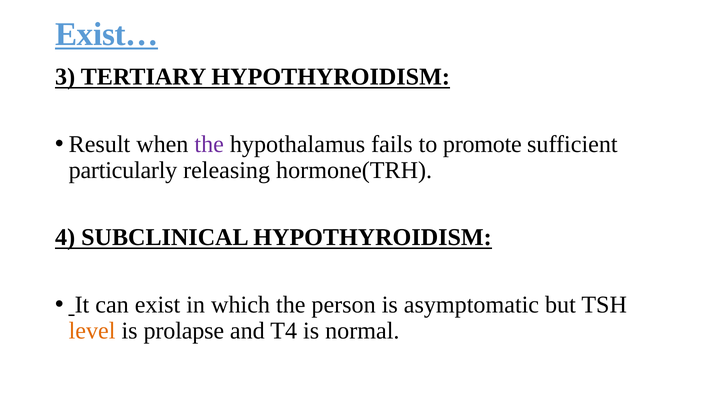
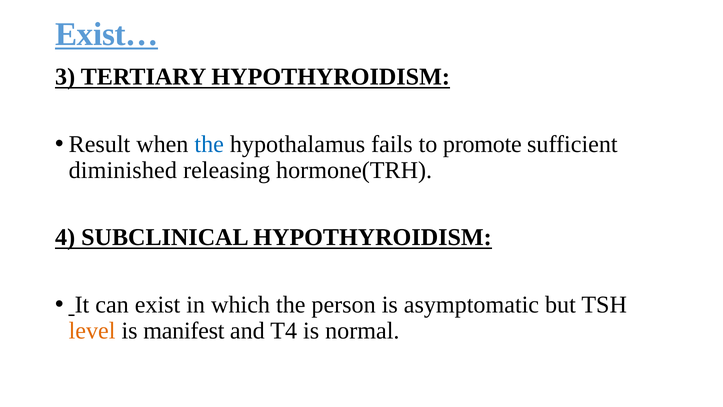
the colour: purple -> blue (209, 144)
particularly: particularly -> diminished (123, 170)
prolapse: prolapse -> manifest (184, 331)
